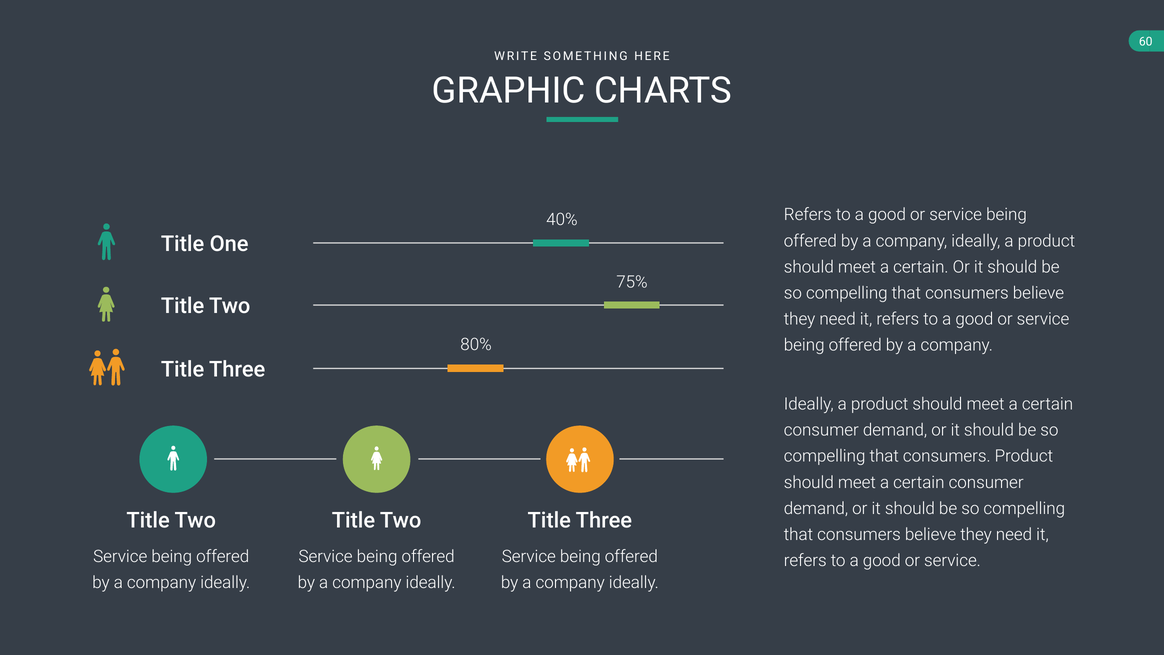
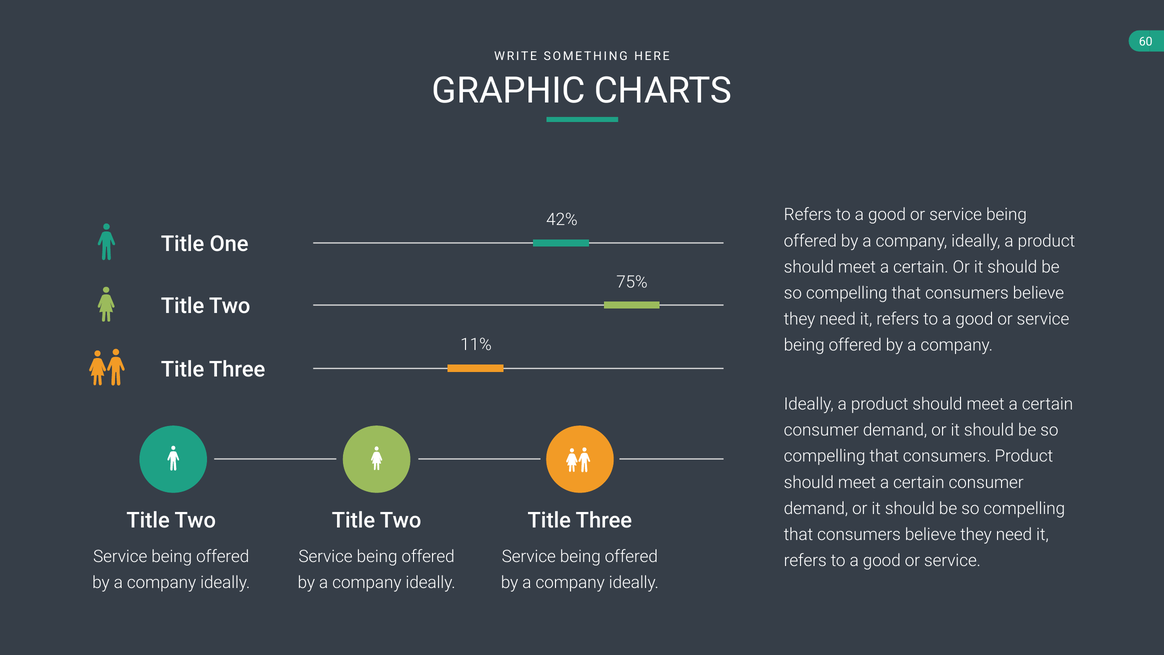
40%: 40% -> 42% (562, 220)
80%: 80% -> 11% (476, 344)
